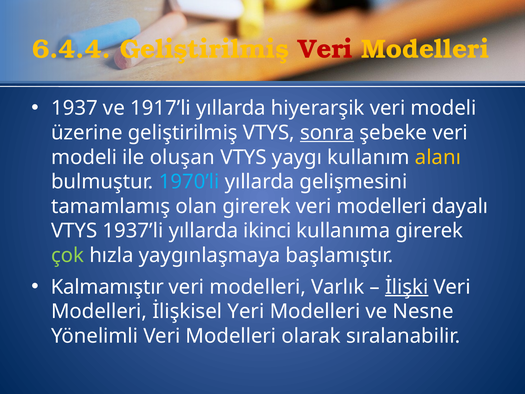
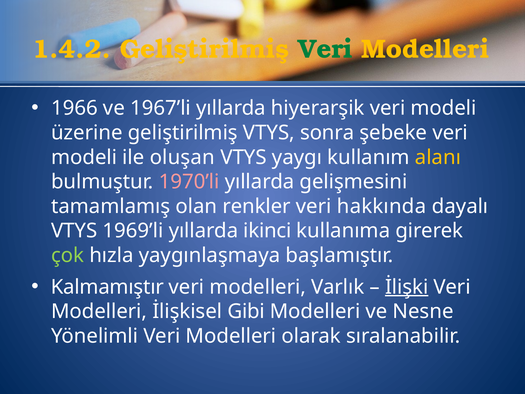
6.4.4: 6.4.4 -> 1.4.2 (71, 49)
Veri colour: red -> green (325, 49)
1937: 1937 -> 1966 (74, 108)
1917’li: 1917’li -> 1967’li (161, 108)
sonra underline: present -> none (327, 133)
1970’li colour: light blue -> pink (189, 182)
olan girerek: girerek -> renkler (257, 206)
modelleri: modelleri -> hakkında (382, 206)
1937’li: 1937’li -> 1969’li (133, 231)
Yeri: Yeri -> Gibi (246, 311)
